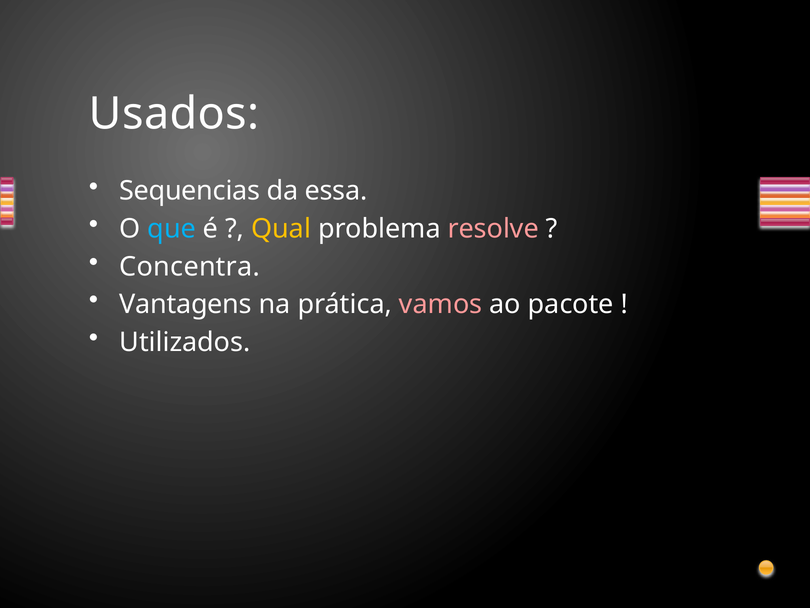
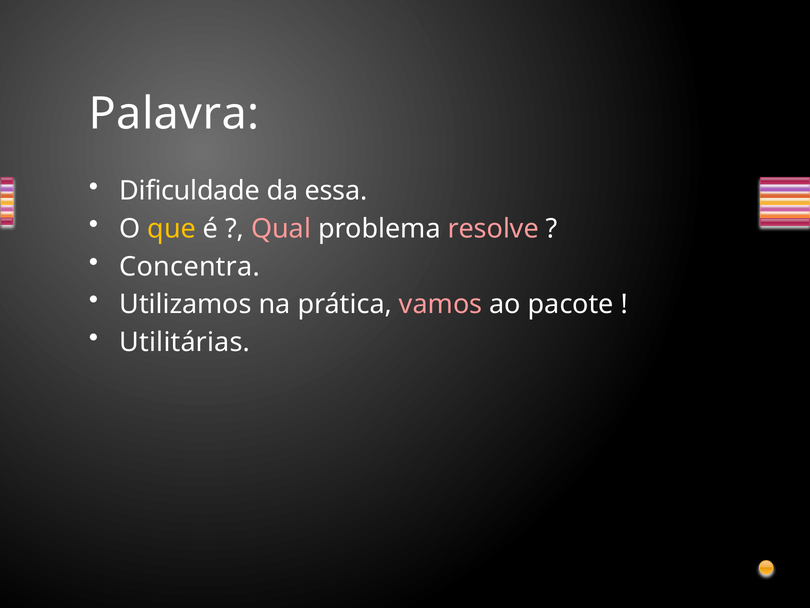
Usados: Usados -> Palavra (174, 114)
Sequencias: Sequencias -> Dificuldade (190, 191)
que colour: light blue -> yellow (172, 229)
Qual colour: yellow -> pink (281, 229)
Vantagens: Vantagens -> Utilizamos (186, 304)
Utilizados: Utilizados -> Utilitárias (185, 342)
